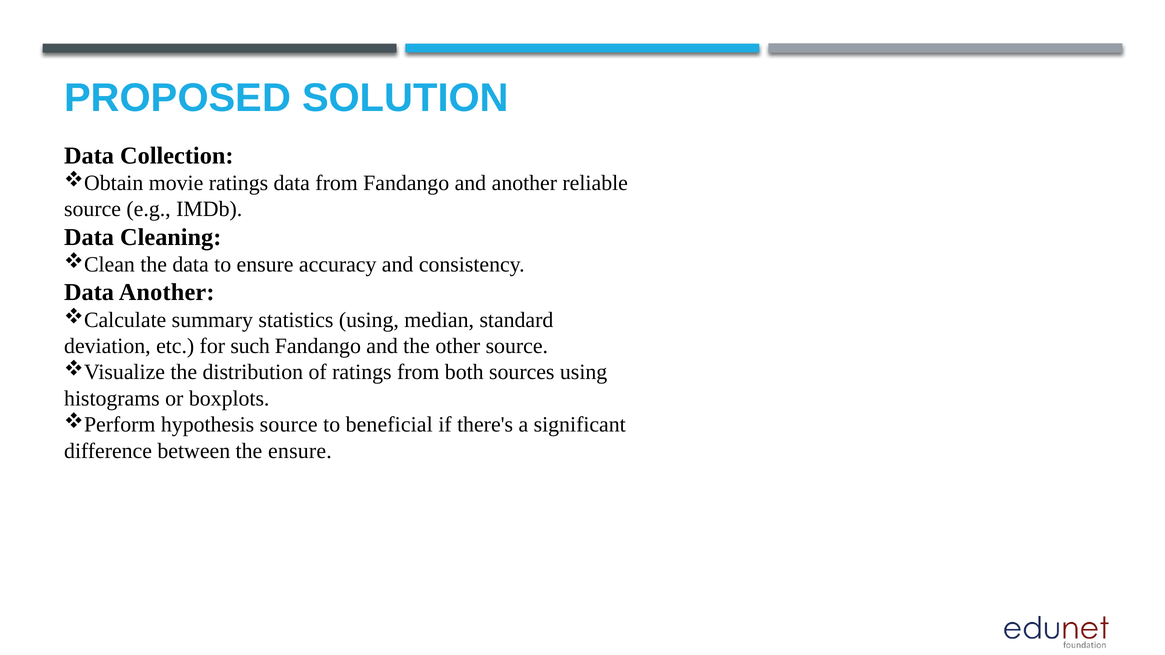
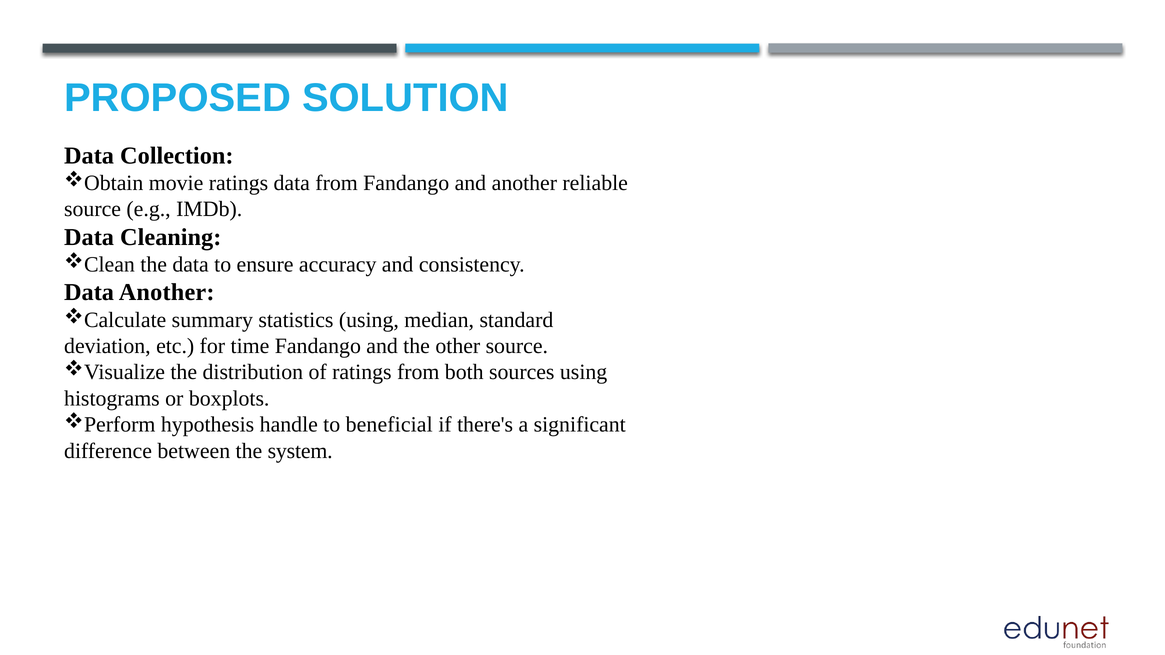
such: such -> time (250, 346)
hypothesis source: source -> handle (289, 425)
the ensure: ensure -> system (300, 451)
